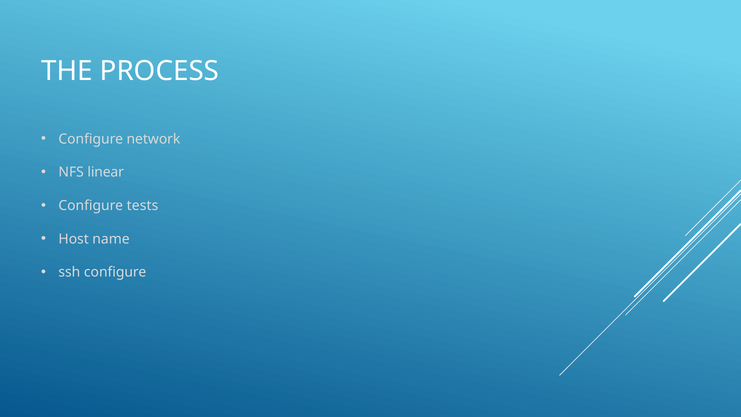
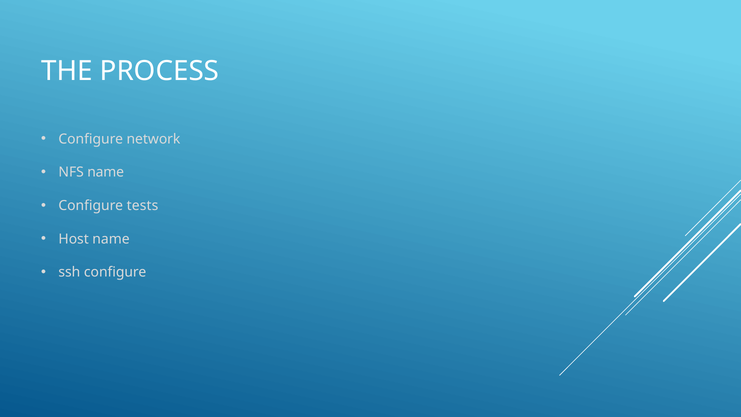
NFS linear: linear -> name (106, 172)
